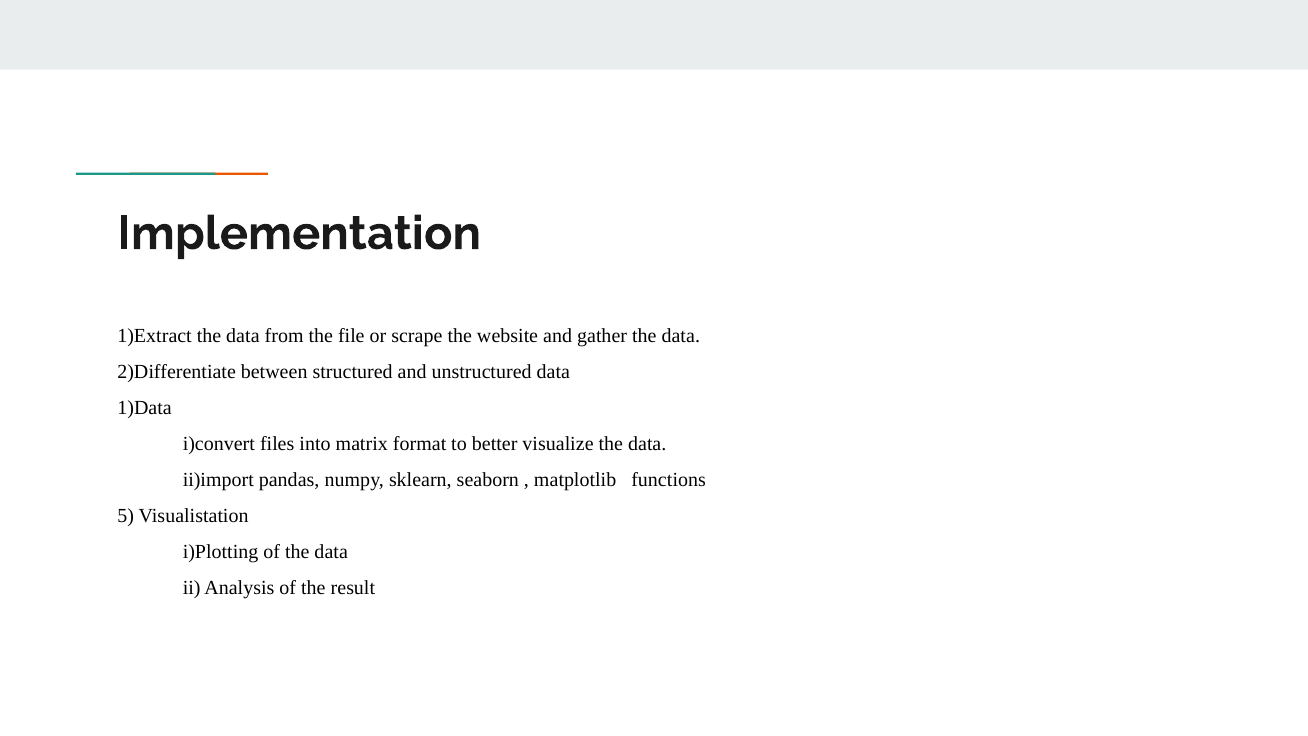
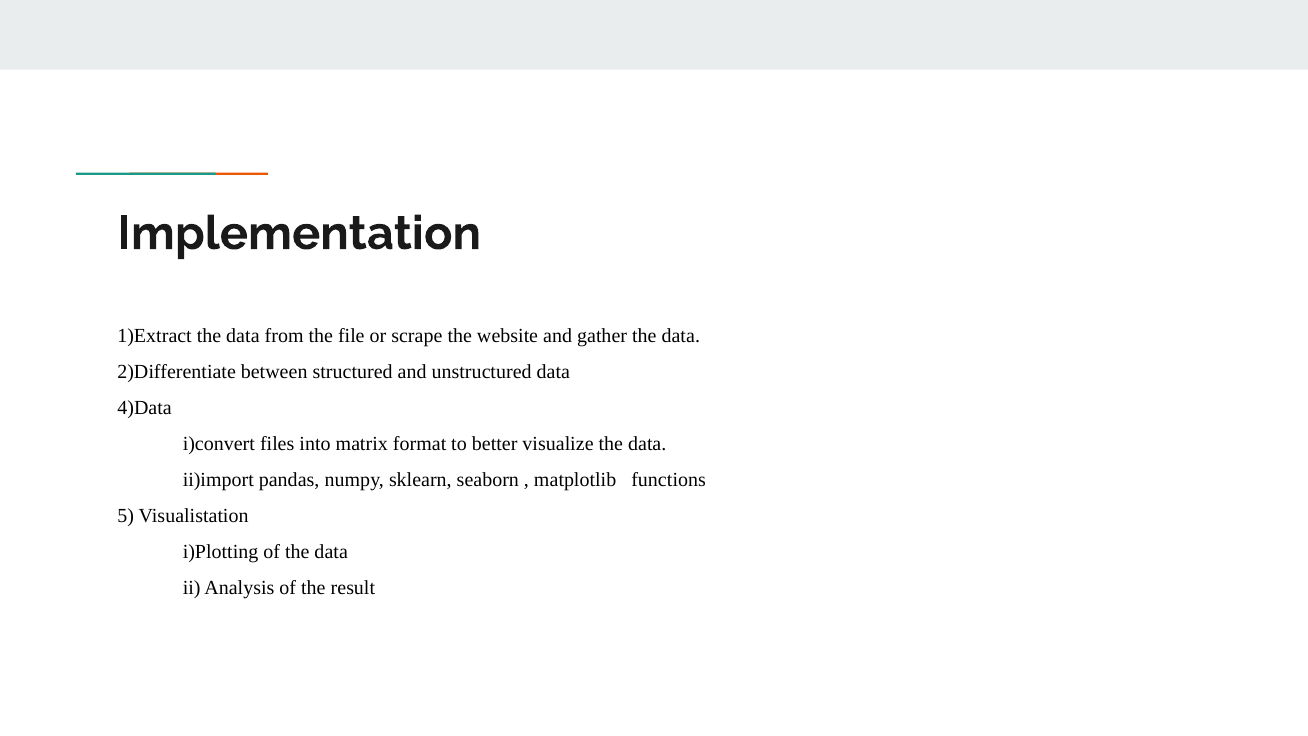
1)Data: 1)Data -> 4)Data (145, 408)
